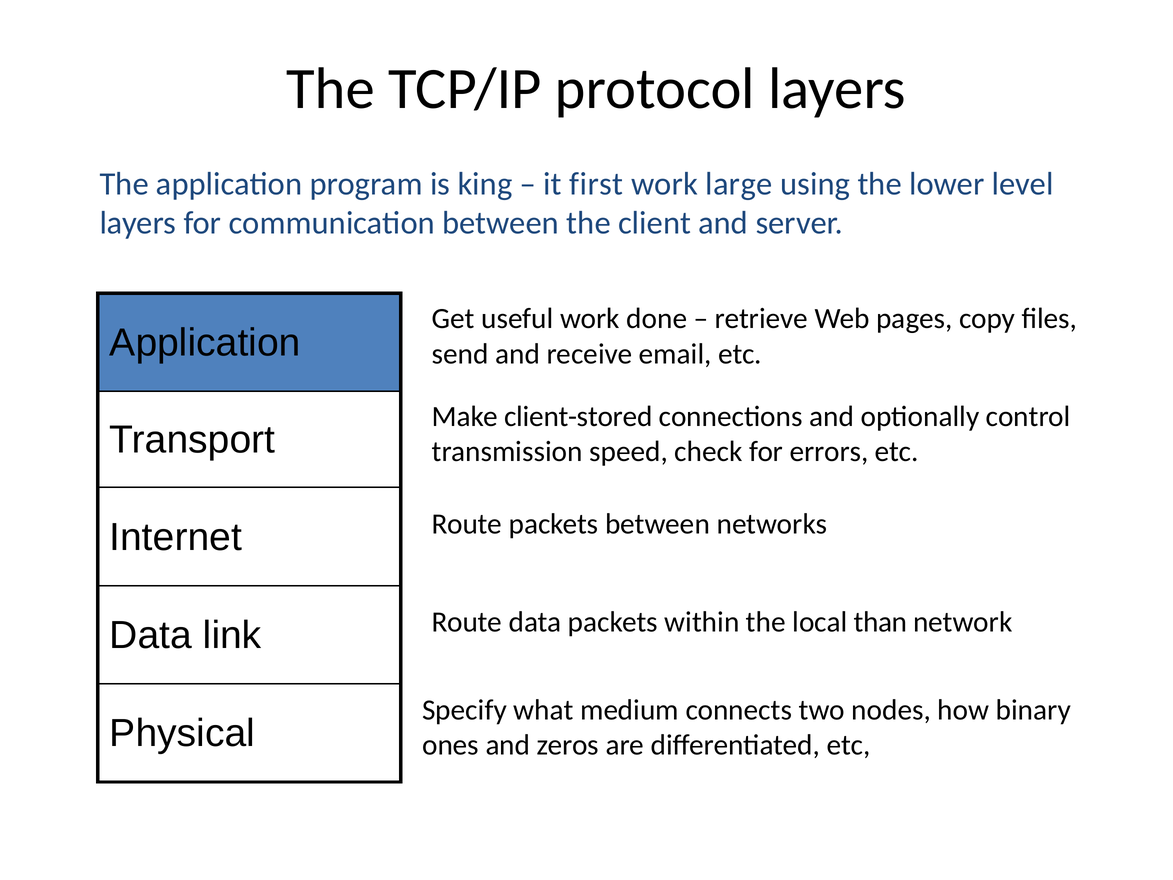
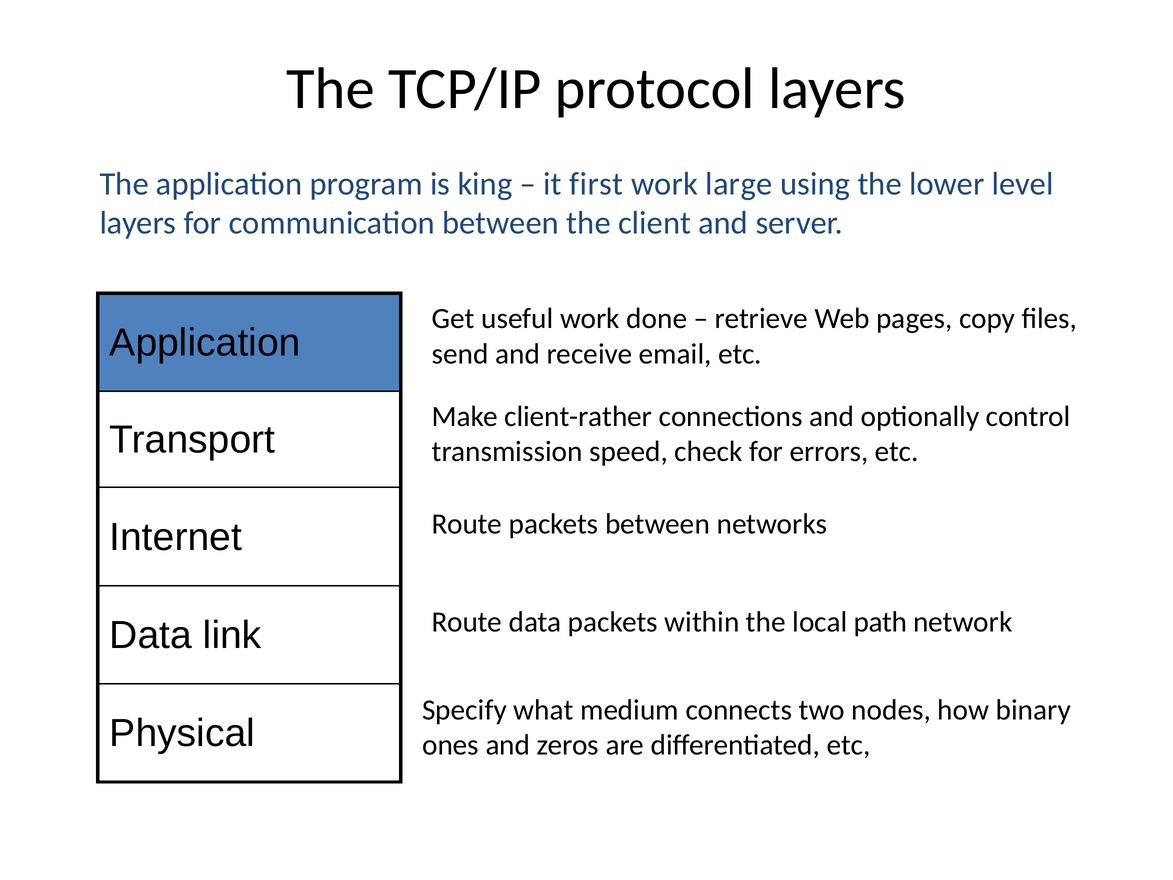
client-stored: client-stored -> client-rather (578, 416)
than: than -> path (880, 622)
